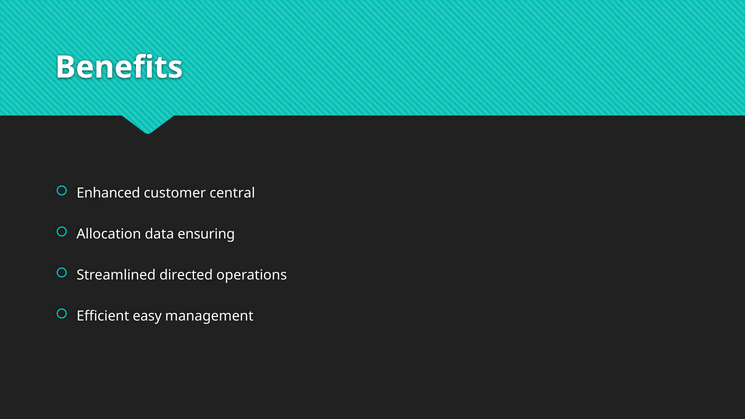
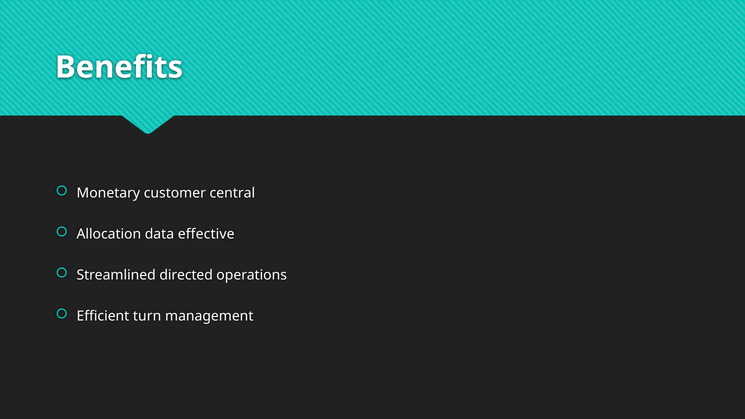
Enhanced: Enhanced -> Monetary (108, 193)
ensuring: ensuring -> effective (206, 234)
easy: easy -> turn (147, 316)
